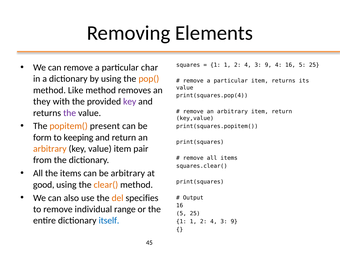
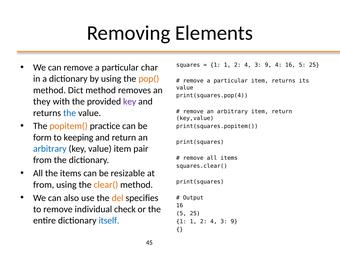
Like: Like -> Dict (76, 90)
the colour: purple -> blue (70, 113)
present: present -> practice (105, 126)
arbitrary colour: orange -> blue (50, 149)
be arbitrary: arbitrary -> resizable (128, 173)
good: good -> from (44, 185)
range: range -> check (125, 209)
